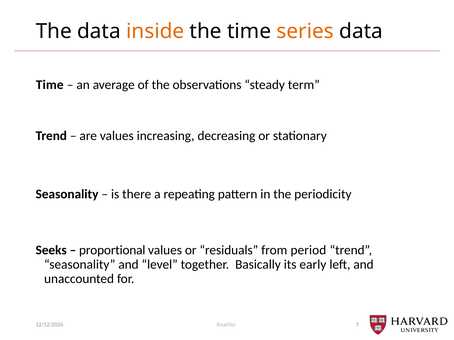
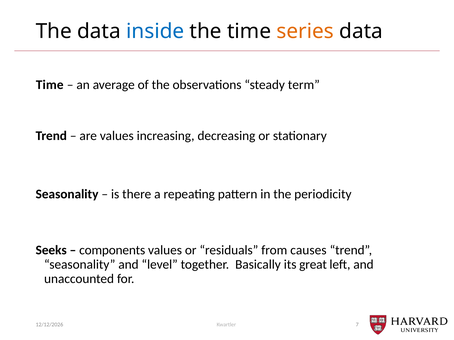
inside colour: orange -> blue (155, 31)
proportional: proportional -> components (112, 251)
period: period -> causes (308, 251)
early: early -> great (313, 265)
